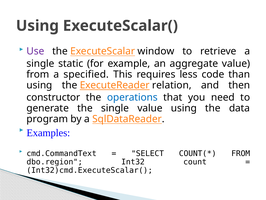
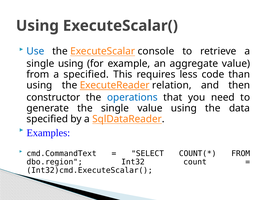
Use colour: purple -> blue (35, 51)
window: window -> console (156, 51)
single static: static -> using (71, 63)
program: program -> specified (47, 119)
